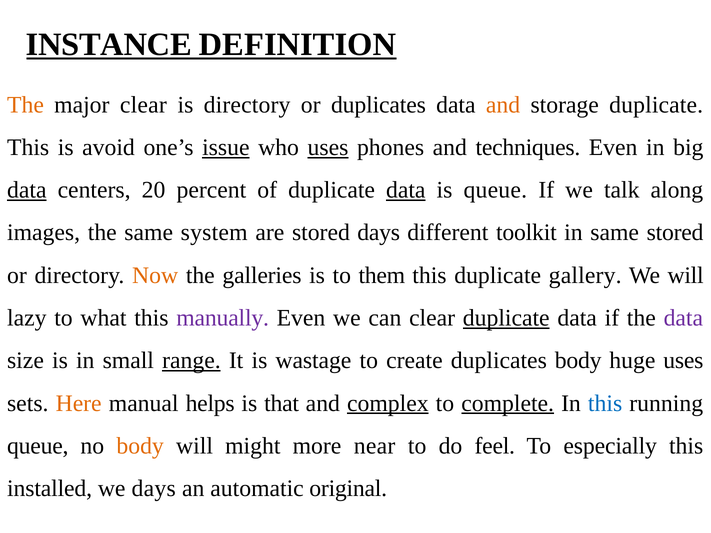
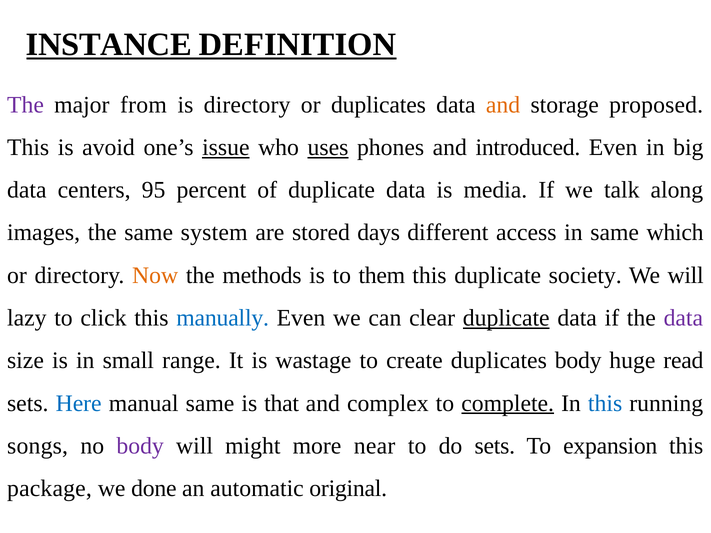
The colour: orange -> purple (26, 105)
major clear: clear -> from (143, 105)
storage duplicate: duplicate -> proposed (656, 105)
techniques: techniques -> introduced (528, 147)
data underline: present -> none (27, 190)
20: 20 -> 95 (154, 190)
data underline: present -> none (406, 190)
is queue: queue -> media (495, 190)
toolkit: toolkit -> access (526, 233)
same stored: stored -> which (675, 233)
galleries: galleries -> methods (262, 275)
gallery: gallery -> society (585, 275)
what: what -> click (103, 318)
manually colour: purple -> blue (223, 318)
range underline: present -> none (191, 361)
huge uses: uses -> read (683, 361)
Here colour: orange -> blue (79, 403)
manual helps: helps -> same (210, 403)
complex underline: present -> none (388, 403)
queue: queue -> songs (38, 446)
body colour: orange -> purple (140, 446)
do feel: feel -> sets (495, 446)
especially: especially -> expansion (610, 446)
installed: installed -> package (49, 489)
we days: days -> done (154, 489)
